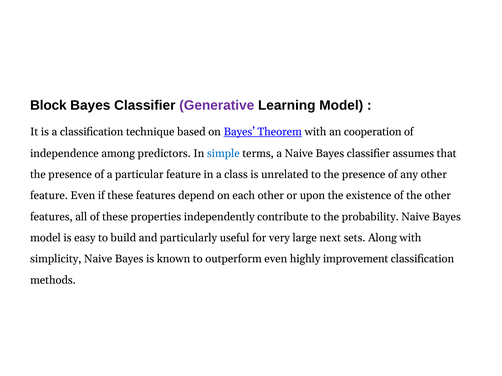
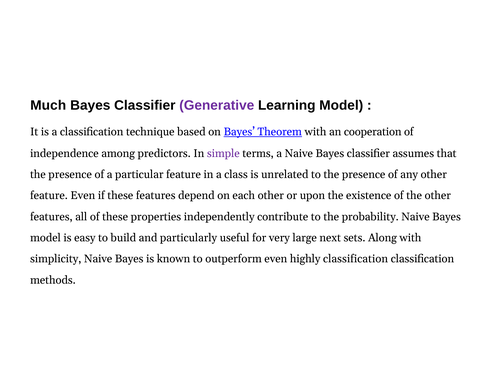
Block: Block -> Much (48, 106)
simple colour: blue -> purple (223, 154)
highly improvement: improvement -> classification (356, 259)
